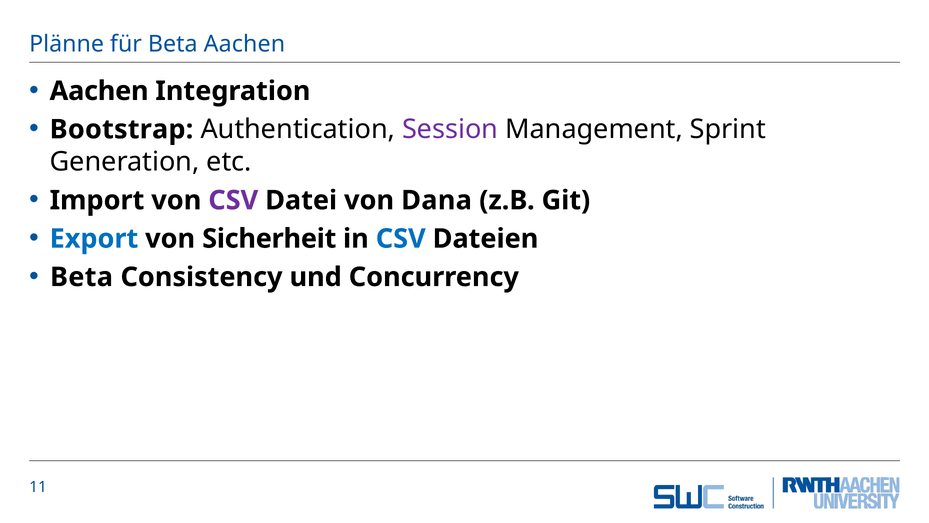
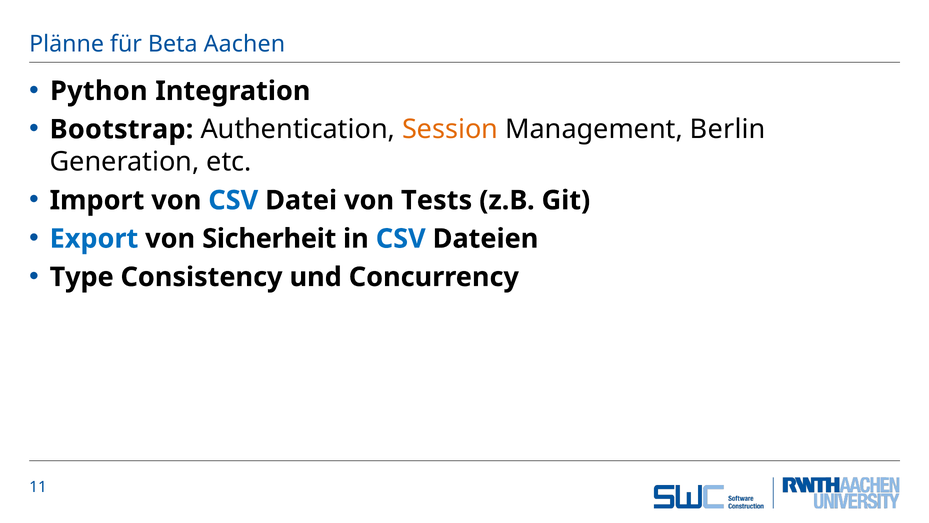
Aachen: Aachen -> Python (99, 91)
Session colour: purple -> orange (450, 129)
Sprint: Sprint -> Berlin (728, 129)
CSV colour: purple -> blue (233, 200)
Dana: Dana -> Tests (437, 200)
Beta: Beta -> Type (82, 277)
